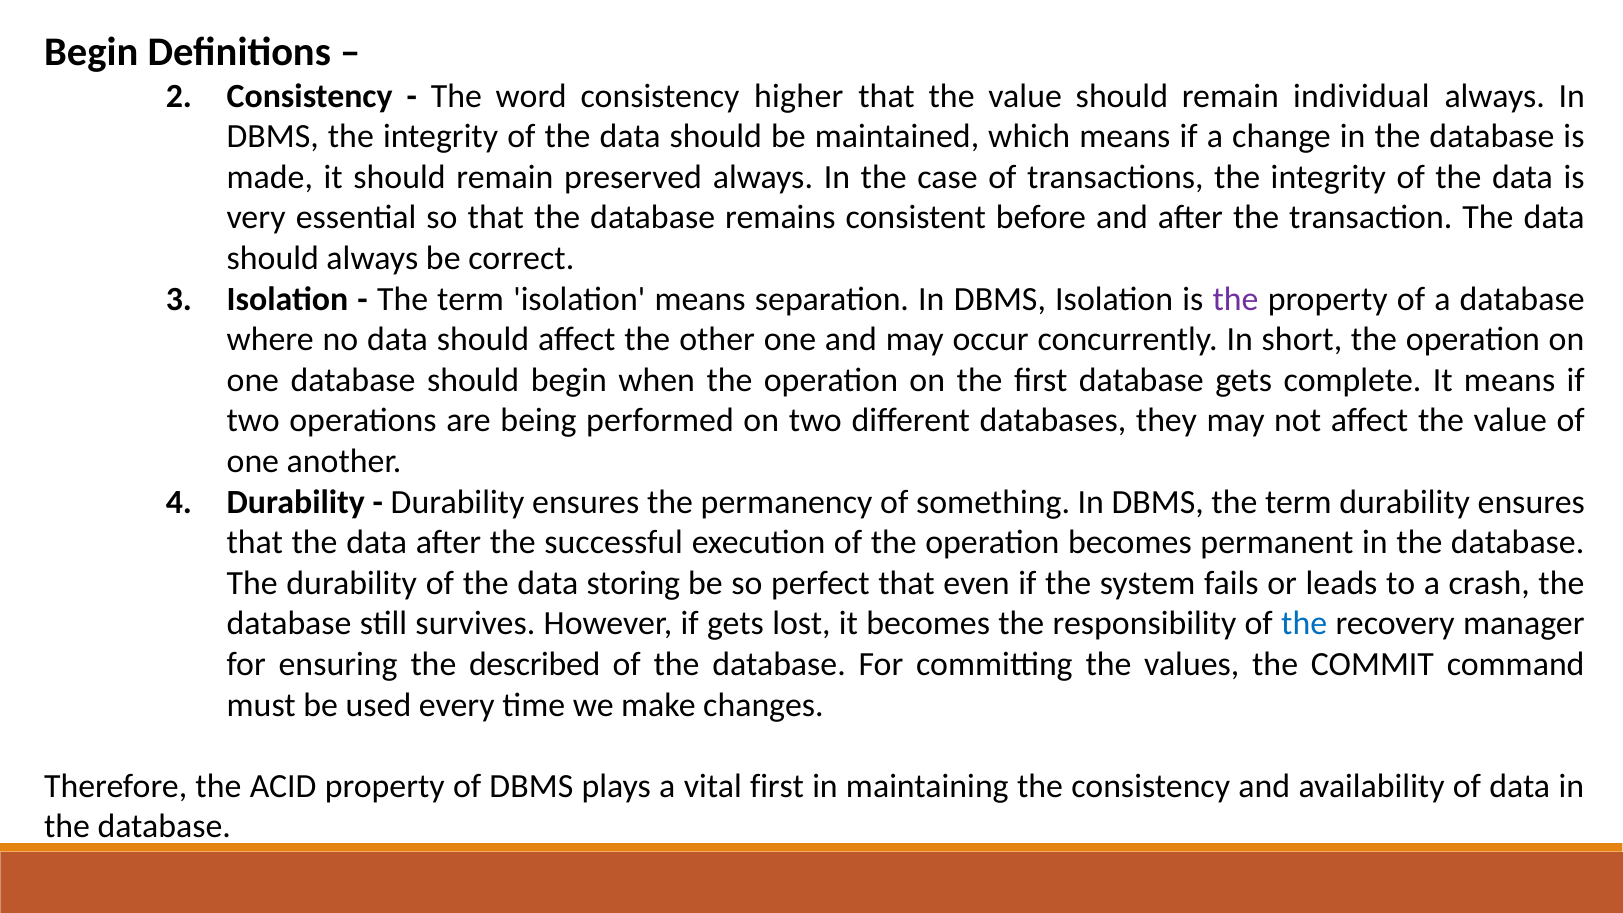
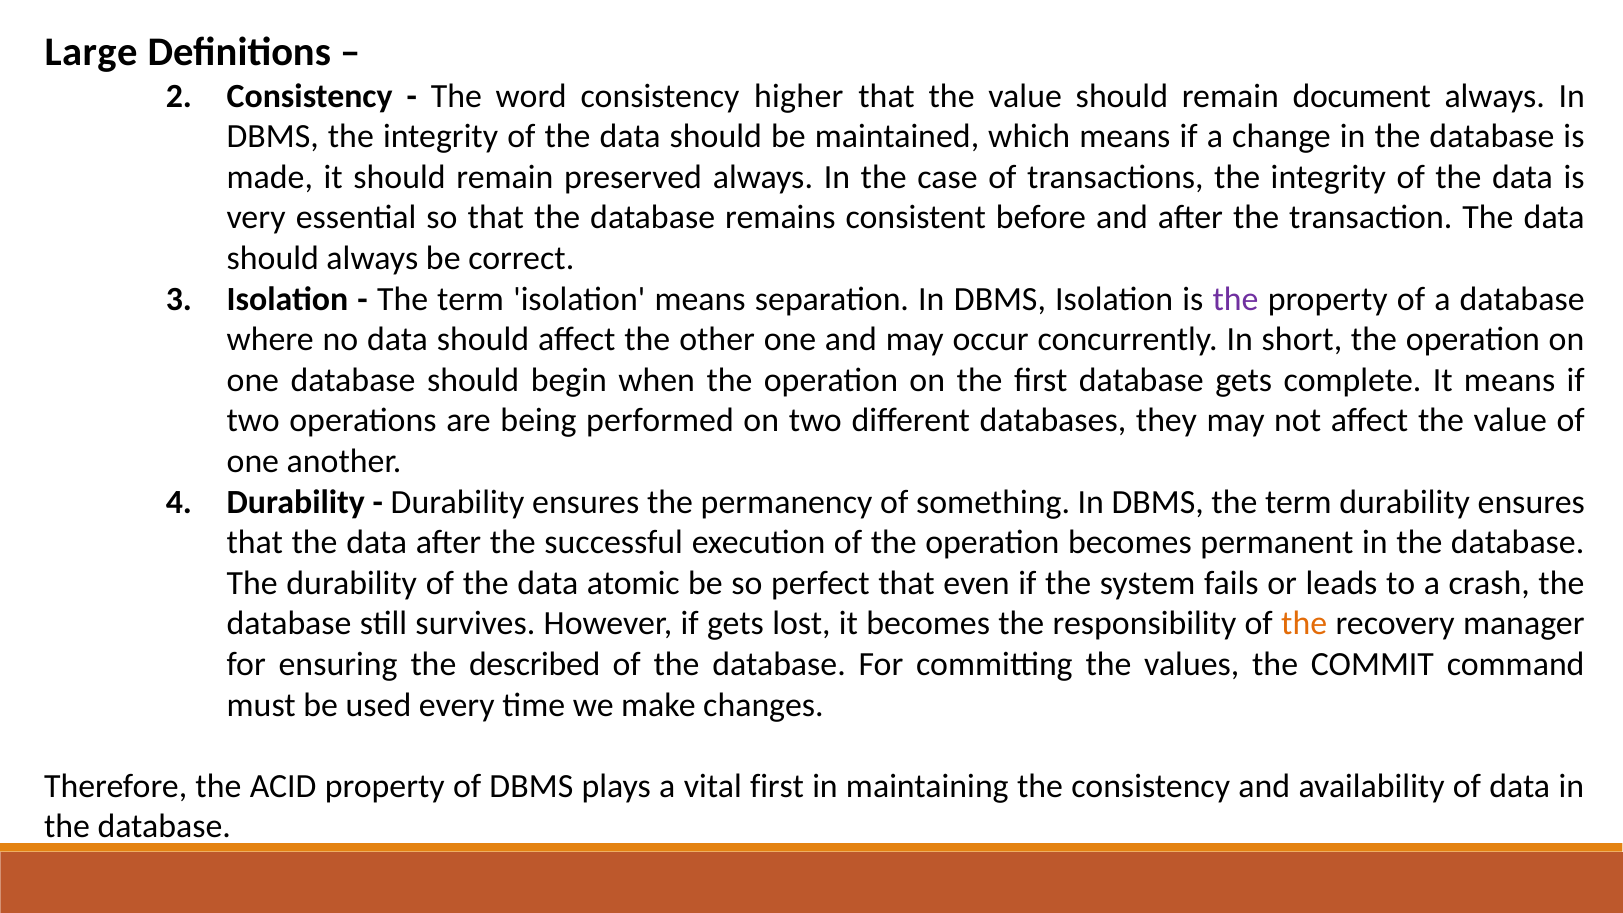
Begin: Begin -> Large (91, 52)
individual: individual -> document (1362, 96)
storing: storing -> atomic (633, 583)
the colour: blue -> orange (1304, 624)
